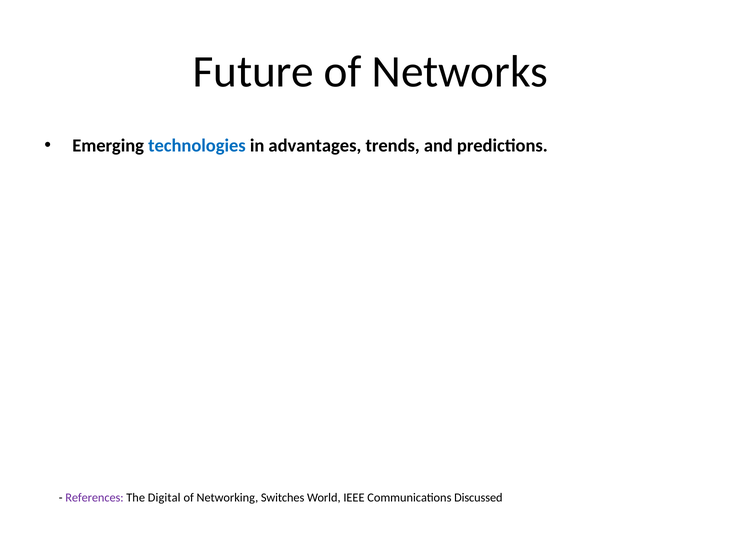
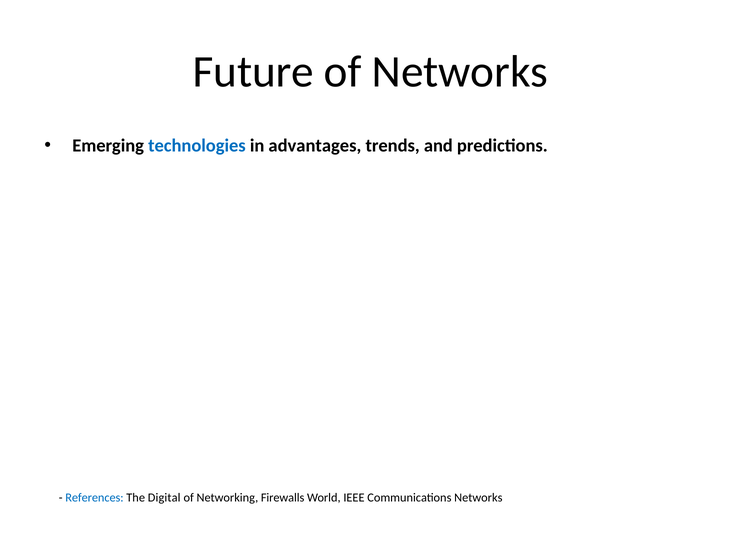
References colour: purple -> blue (94, 497)
Switches: Switches -> Firewalls (283, 497)
Communications Discussed: Discussed -> Networks (478, 497)
